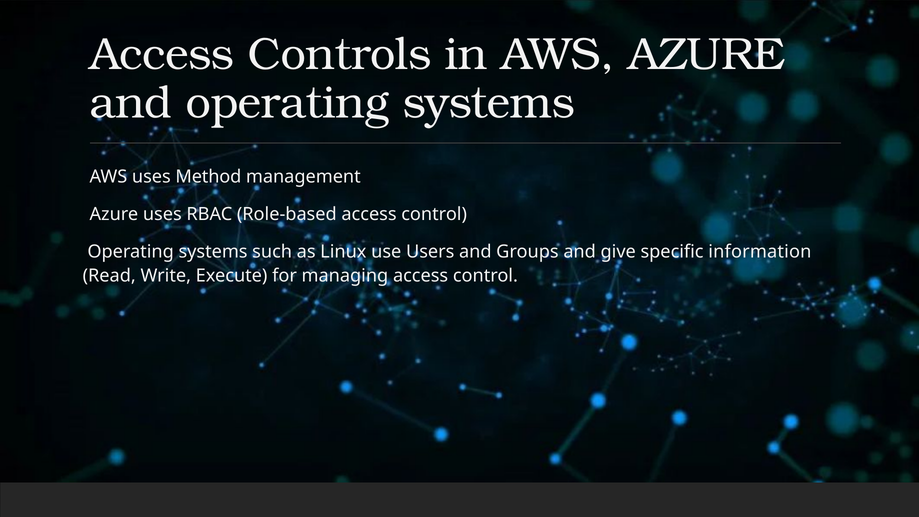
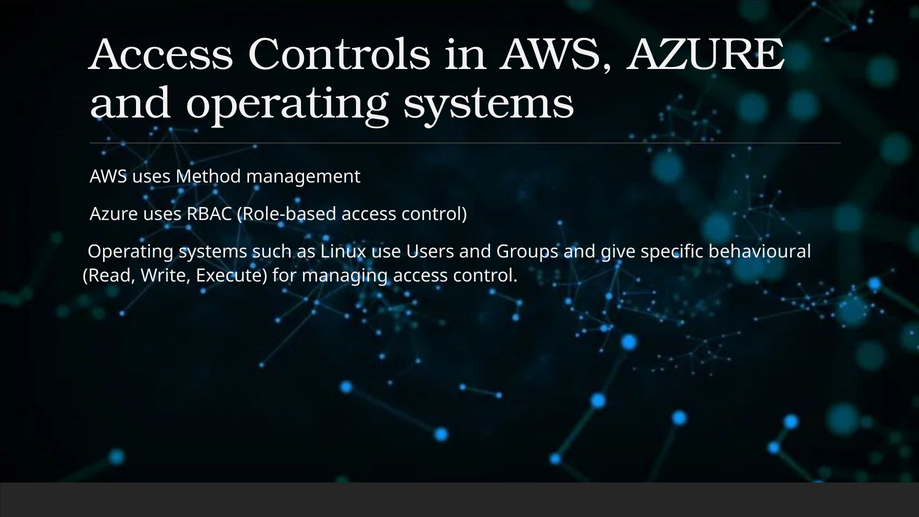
information: information -> behavioural (760, 251)
